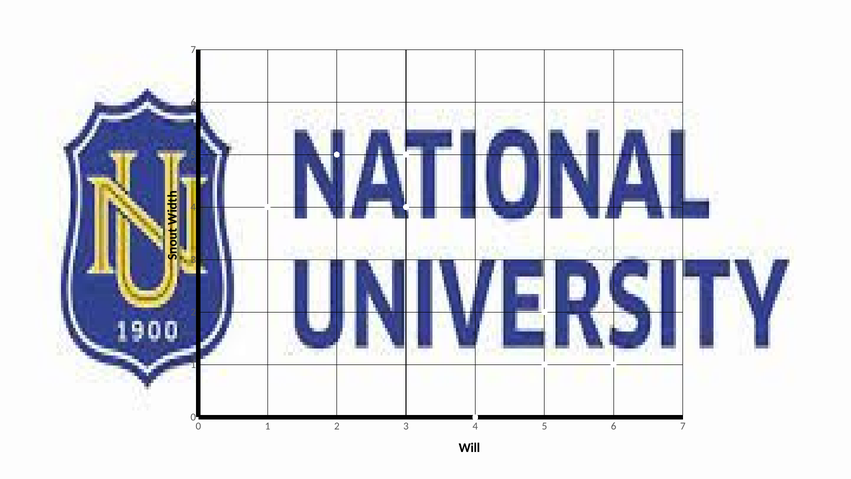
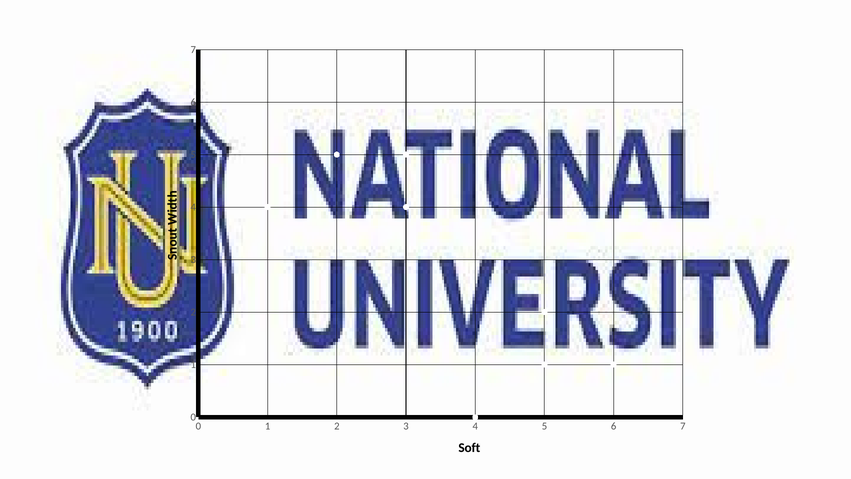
Will: Will -> Soft (469, 447)
